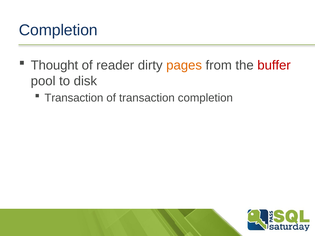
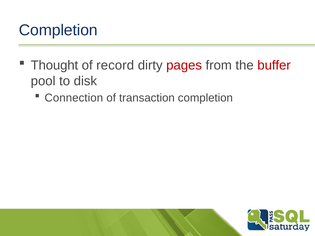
reader: reader -> record (115, 65)
pages colour: orange -> red (184, 65)
Transaction: Transaction -> Connection (74, 98)
